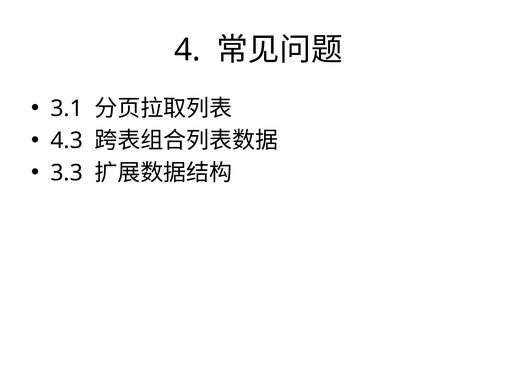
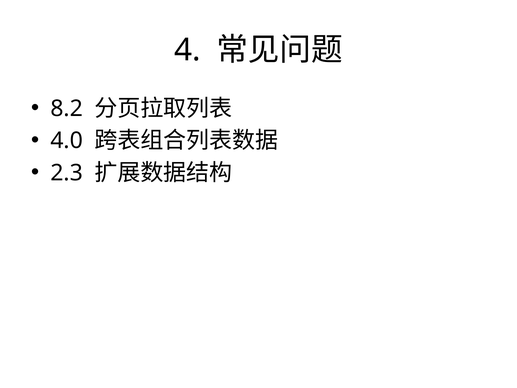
3.1: 3.1 -> 8.2 (67, 108)
4.3: 4.3 -> 4.0 (67, 141)
3.3: 3.3 -> 2.3 (67, 173)
